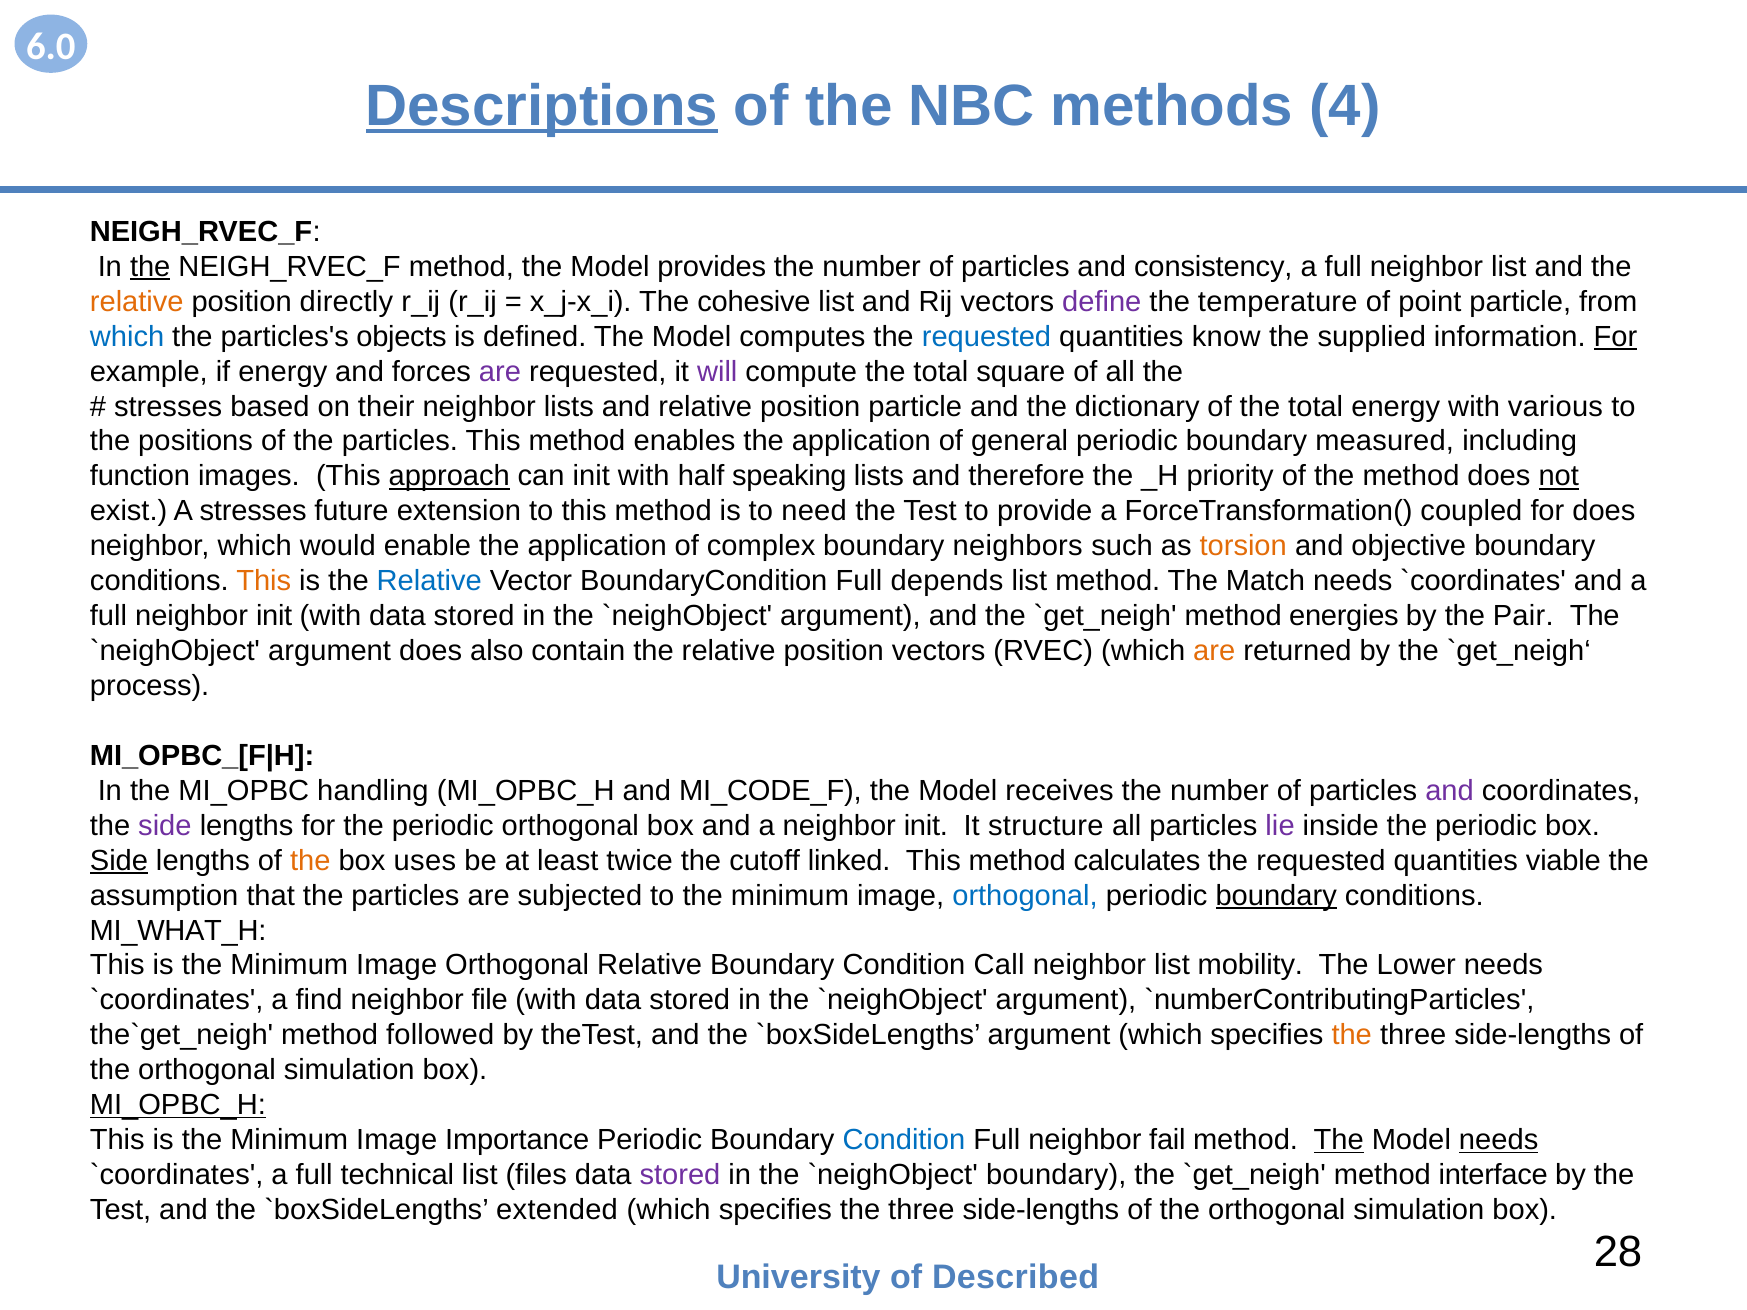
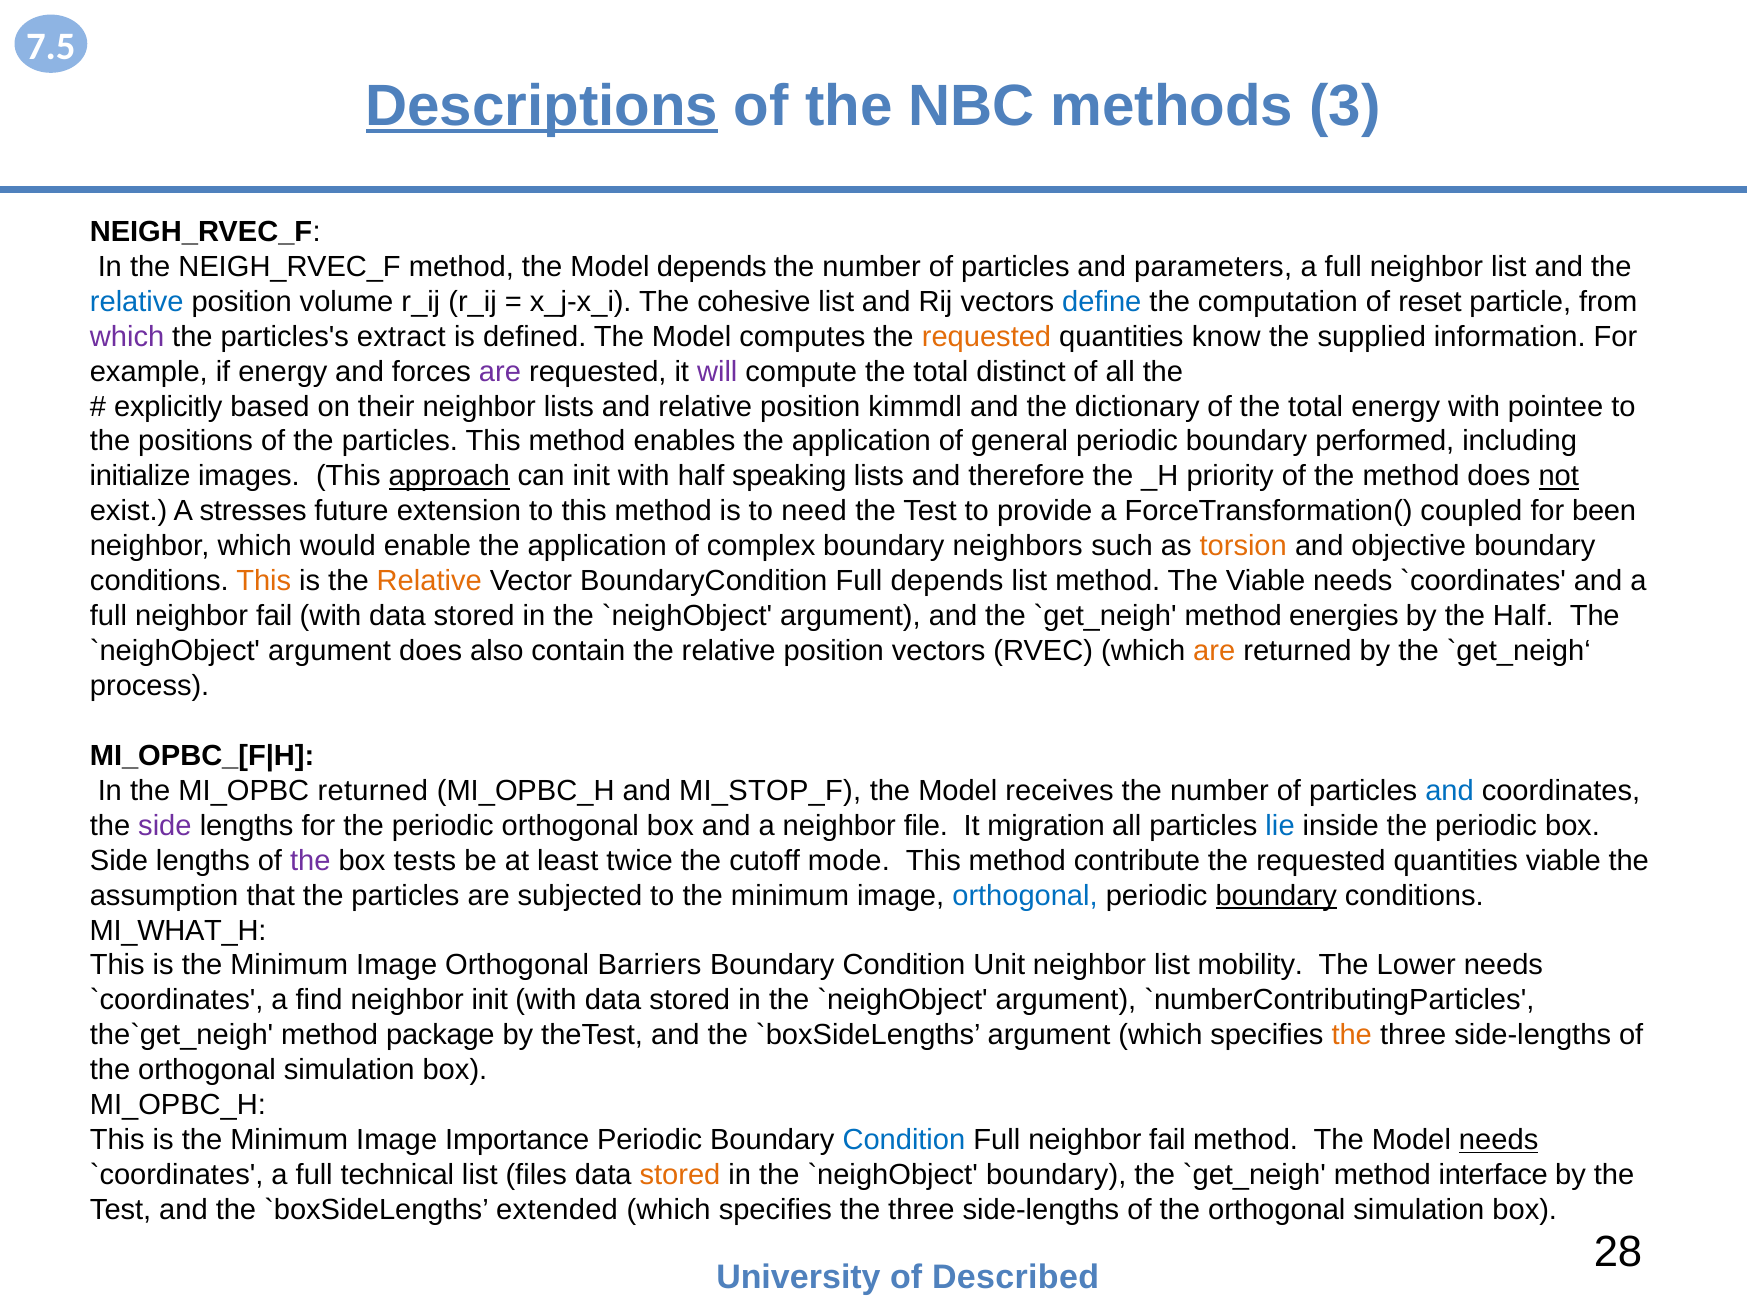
6.0: 6.0 -> 7.5 (51, 46)
4: 4 -> 3 (1345, 106)
the underline: present -> none (150, 267)
Model provides: provides -> depends (712, 267)
consistency: consistency -> parameters (1213, 267)
relative colour: orange -> blue (137, 302)
directly: directly -> volume (347, 302)
define colour: purple -> blue (1102, 302)
temperature: temperature -> computation (1278, 302)
point: point -> reset (1430, 302)
which colour: blue -> purple (127, 337)
objects: objects -> extract (401, 337)
requested colour: blue -> orange (987, 337)
For underline: present -> none (1616, 337)
square: square -> distinct (1021, 372)
stresses: stresses -> explicitly (168, 407)
position particle: particle -> kimmdl (915, 407)
various: various -> pointee (1556, 407)
measured: measured -> performed (1385, 441)
function: function -> initialize (140, 476)
for does: does -> been (1604, 511)
Relative colour: blue -> orange (429, 581)
The Match: Match -> Viable (1266, 581)
init: init -> fail (274, 616)
the Pair: Pair -> Half (1523, 616)
MI_OPBC handling: handling -> returned (373, 791)
MI_CODE_F: MI_CODE_F -> MI_STOP_F (770, 791)
and colour: purple -> blue (1450, 791)
a neighbor init: init -> file (926, 826)
structure: structure -> migration (1046, 826)
lie colour: purple -> blue (1280, 826)
Side underline: present -> none (119, 861)
the colour: orange -> purple (310, 861)
uses: uses -> tests (425, 861)
linked: linked -> mode (849, 861)
calculates: calculates -> contribute (1137, 861)
Orthogonal Relative: Relative -> Barriers (649, 966)
Call: Call -> Unit (999, 966)
neighbor file: file -> init (490, 1000)
followed: followed -> package (440, 1035)
MI_OPBC_H underline: present -> none (178, 1105)
The underline: present -> none (1339, 1140)
stored colour: purple -> orange (680, 1175)
